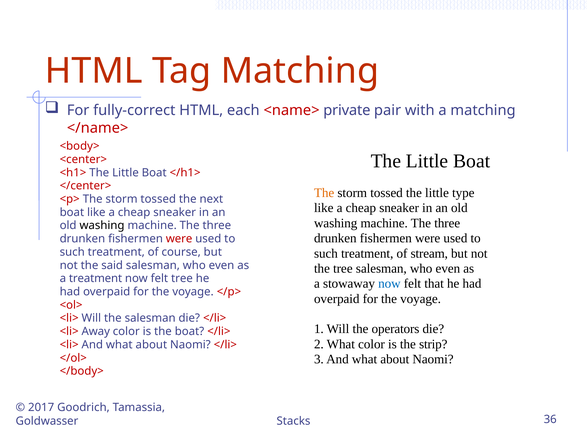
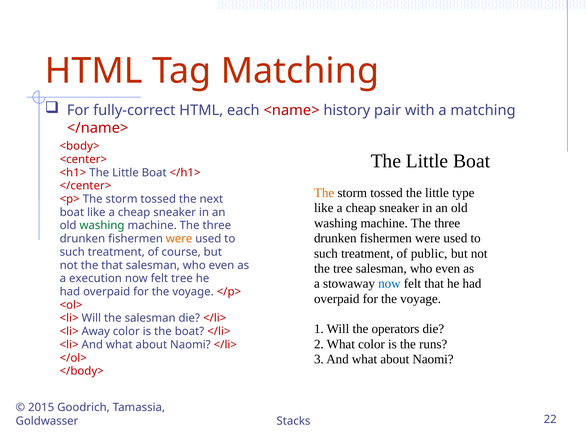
private: private -> history (347, 111)
washing colour: black -> green (102, 226)
were colour: red -> orange (179, 239)
stream: stream -> public (429, 254)
the said: said -> that (112, 265)
a treatment: treatment -> execution (95, 279)
strip: strip -> runs (433, 344)
2017: 2017 -> 2015 (41, 408)
36: 36 -> 22 (550, 420)
